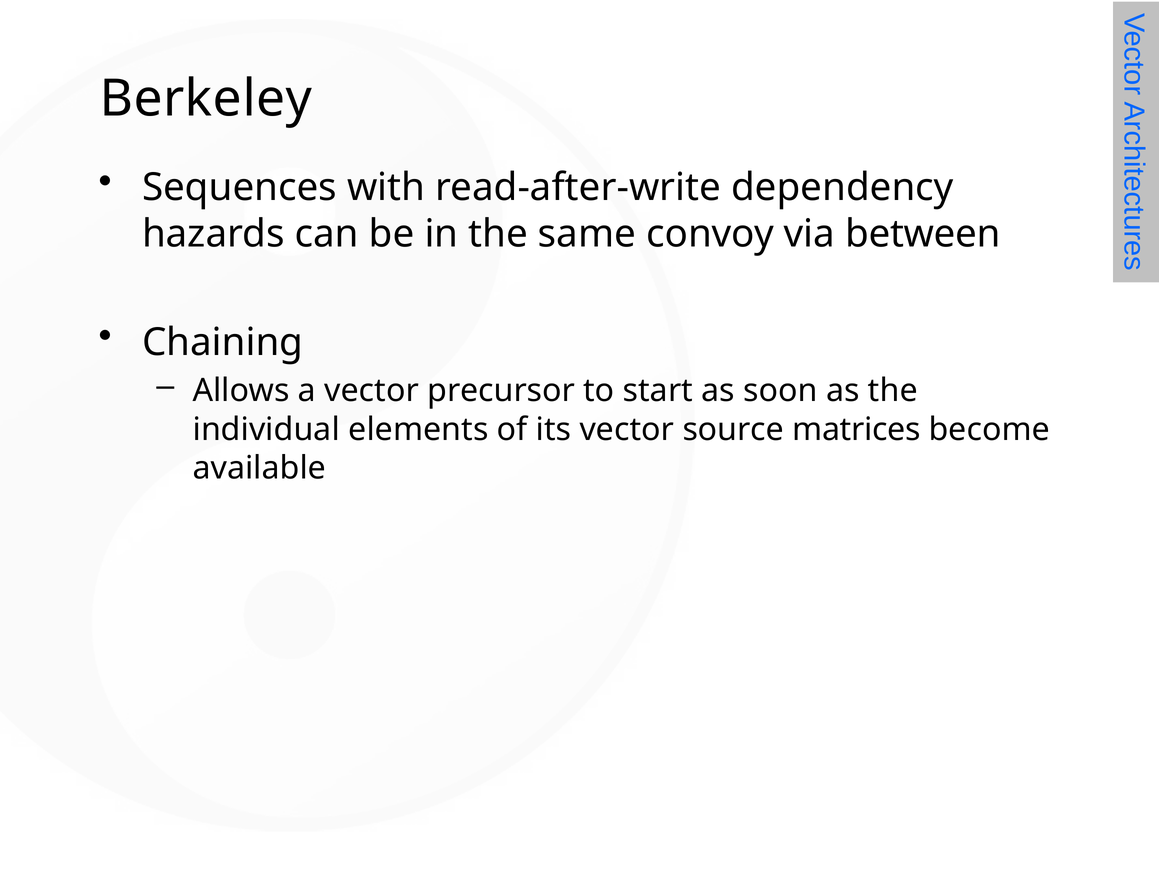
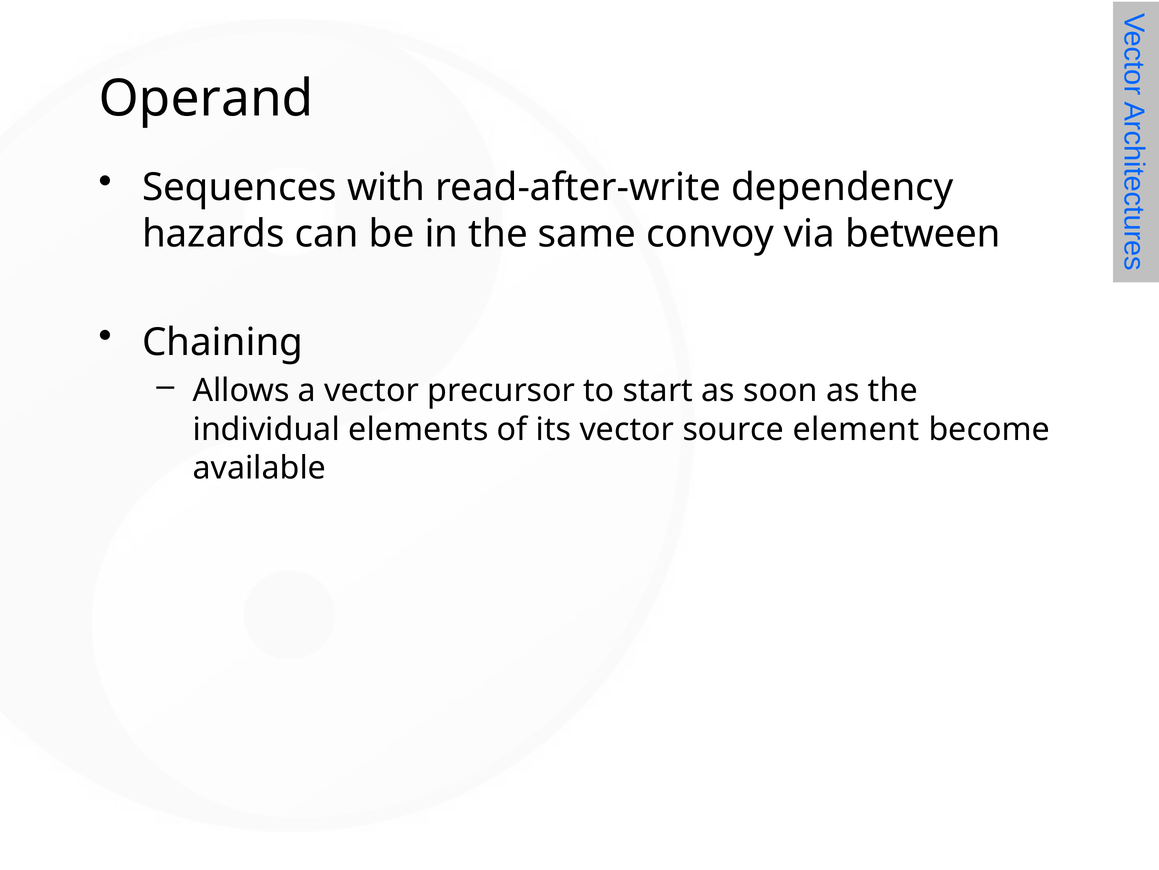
Berkeley: Berkeley -> Operand (206, 99)
matrices: matrices -> element (856, 429)
